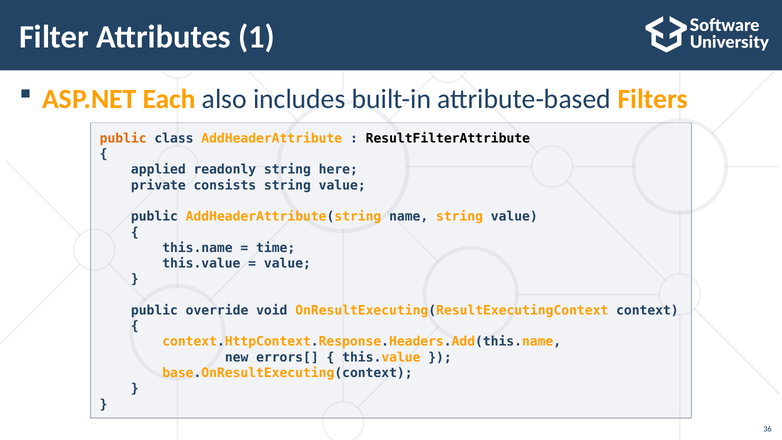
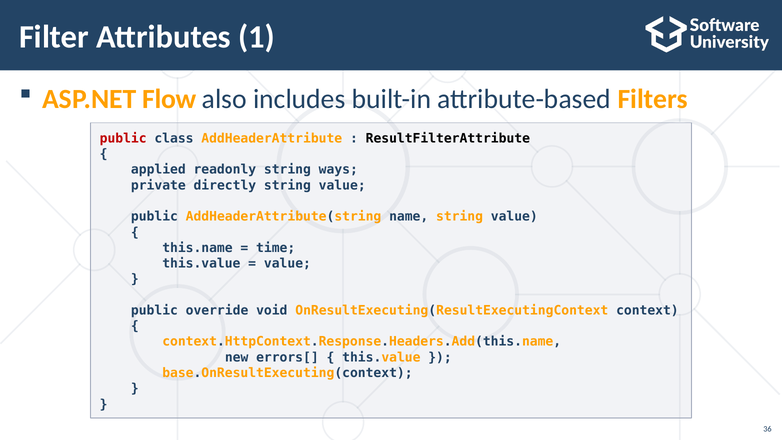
Each: Each -> Flow (169, 99)
public colour: orange -> red (123, 138)
here: here -> ways (338, 170)
consists: consists -> directly (225, 185)
